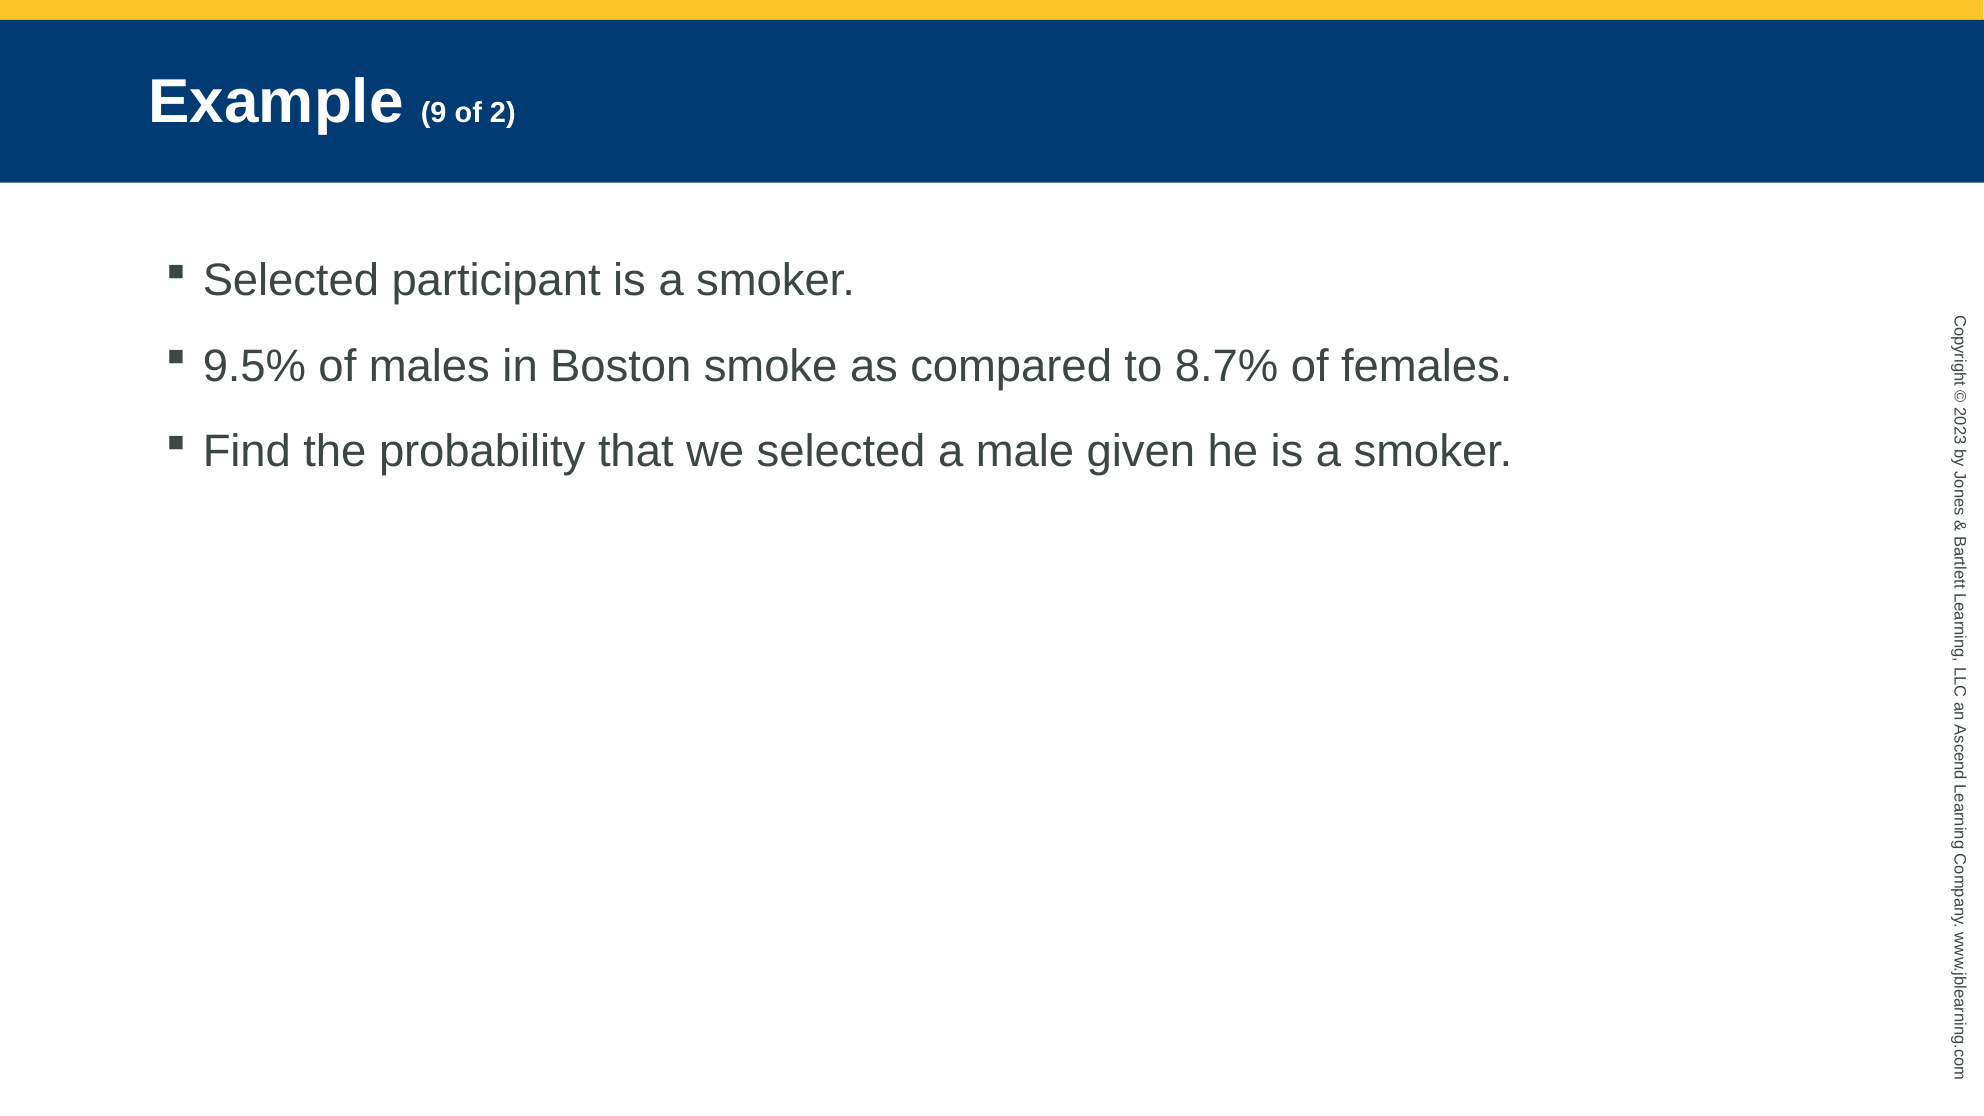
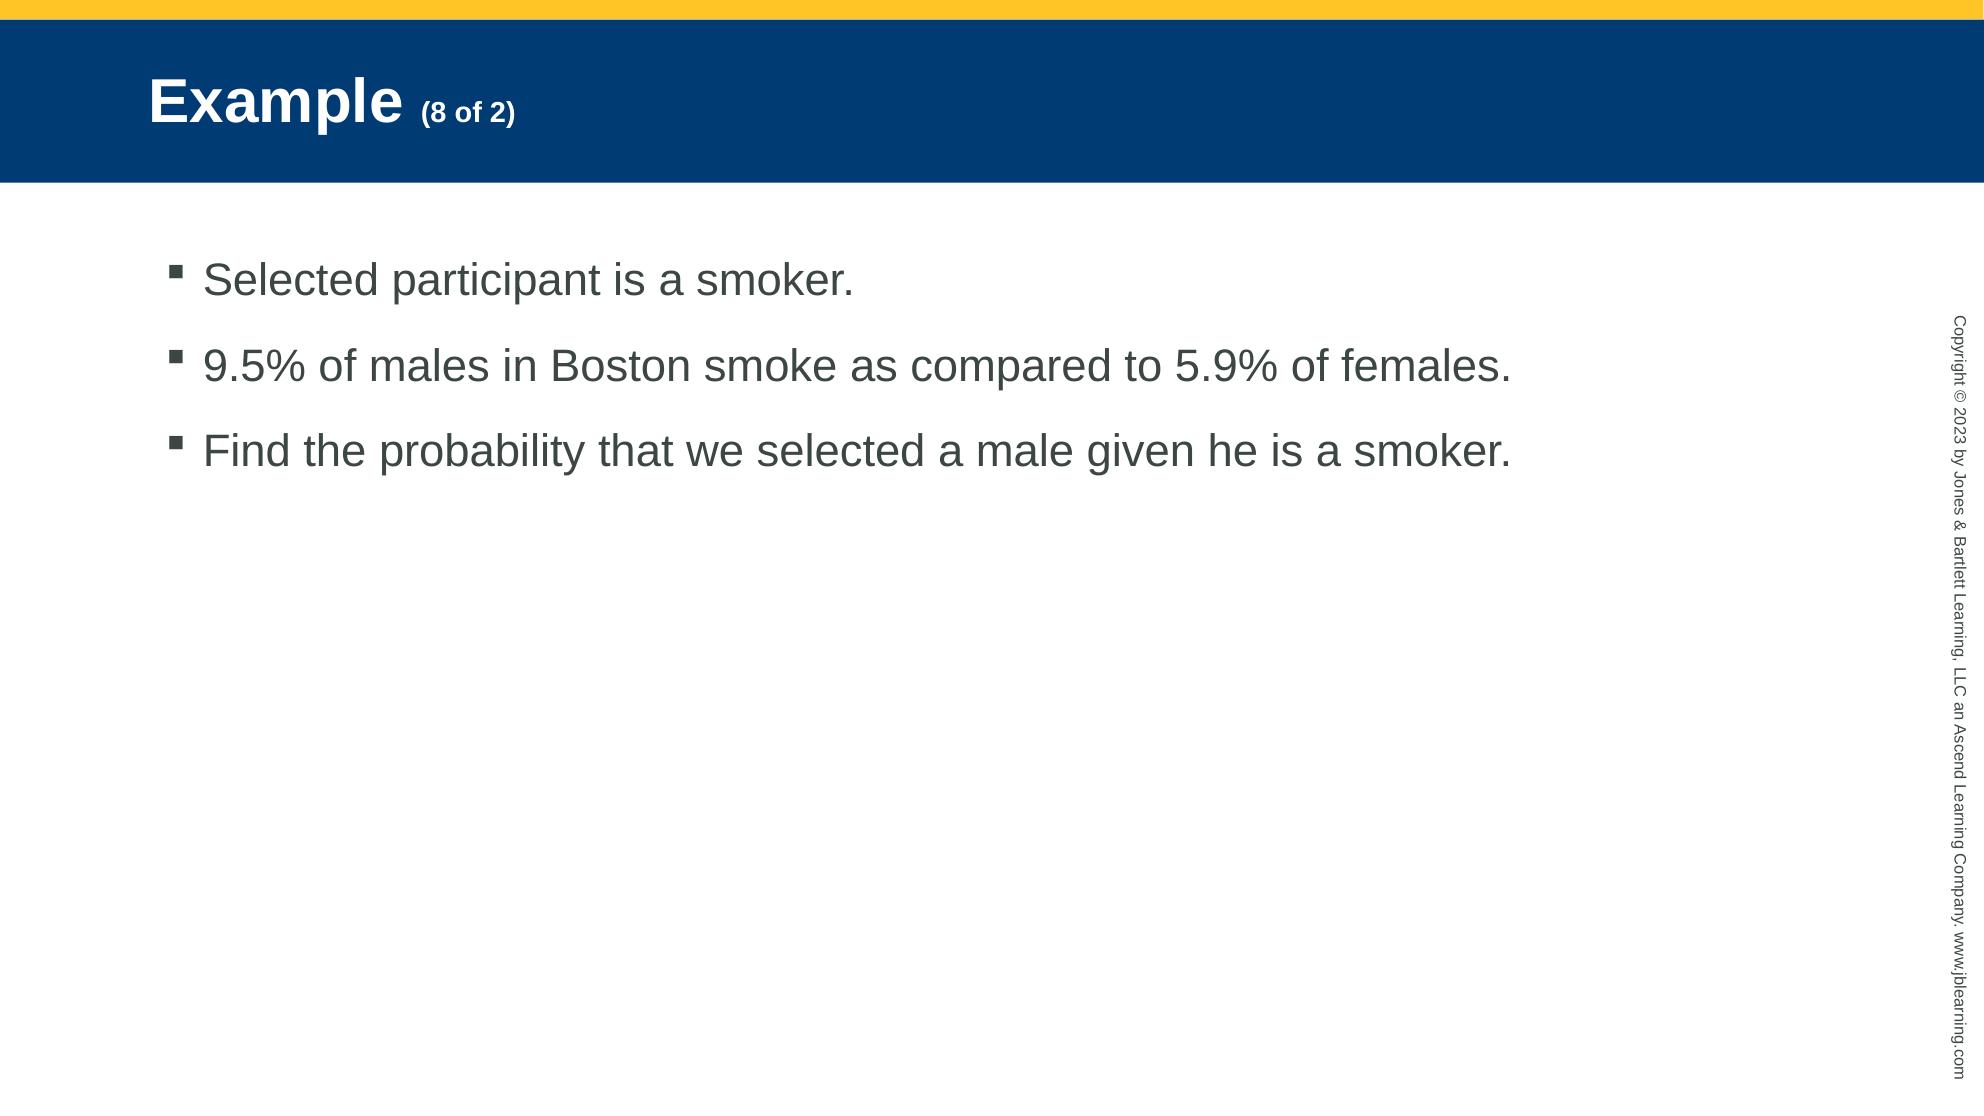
9: 9 -> 8 (434, 113)
8.7%: 8.7% -> 5.9% (1227, 366)
